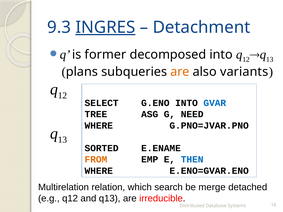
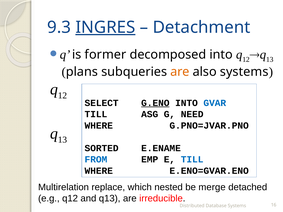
also variants: variants -> systems (244, 72)
G.ENO underline: none -> present (155, 103)
TREE: TREE -> TILL (96, 114)
FROM colour: orange -> blue (96, 160)
E THEN: THEN -> TILL (192, 160)
relation: relation -> replace (108, 187)
search: search -> nested (169, 187)
